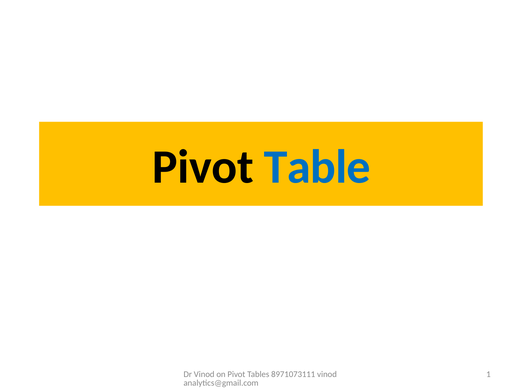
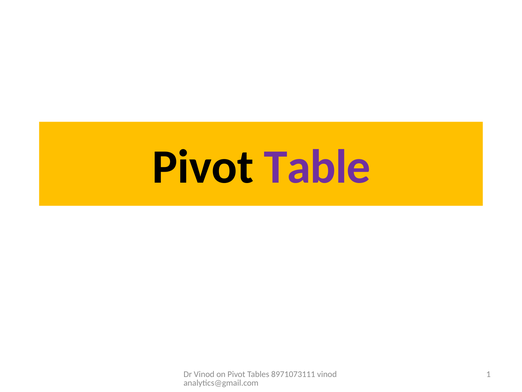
Table colour: blue -> purple (317, 167)
